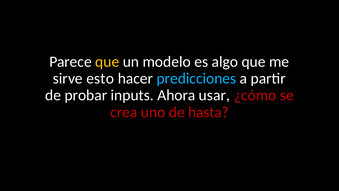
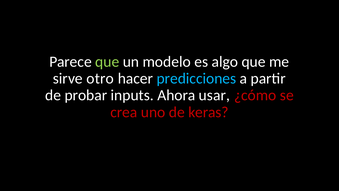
que colour: yellow -> light green (107, 62)
esto: esto -> otro (100, 78)
hasta: hasta -> keras (208, 112)
